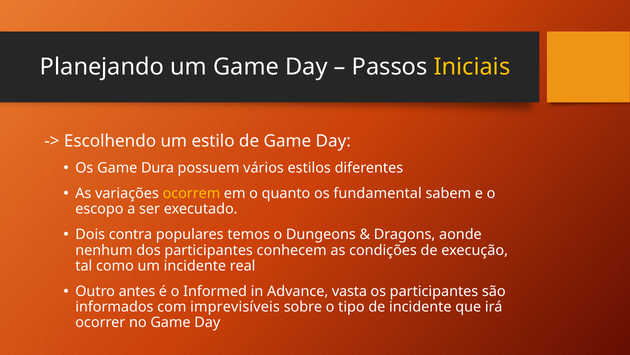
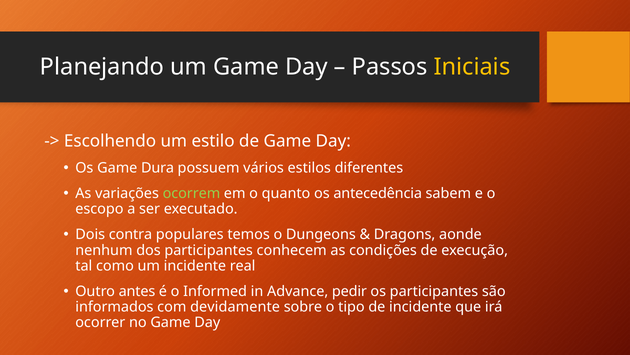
ocorrem colour: yellow -> light green (191, 193)
fundamental: fundamental -> antecedência (378, 193)
vasta: vasta -> pedir (349, 291)
imprevisíveis: imprevisíveis -> devidamente (235, 306)
